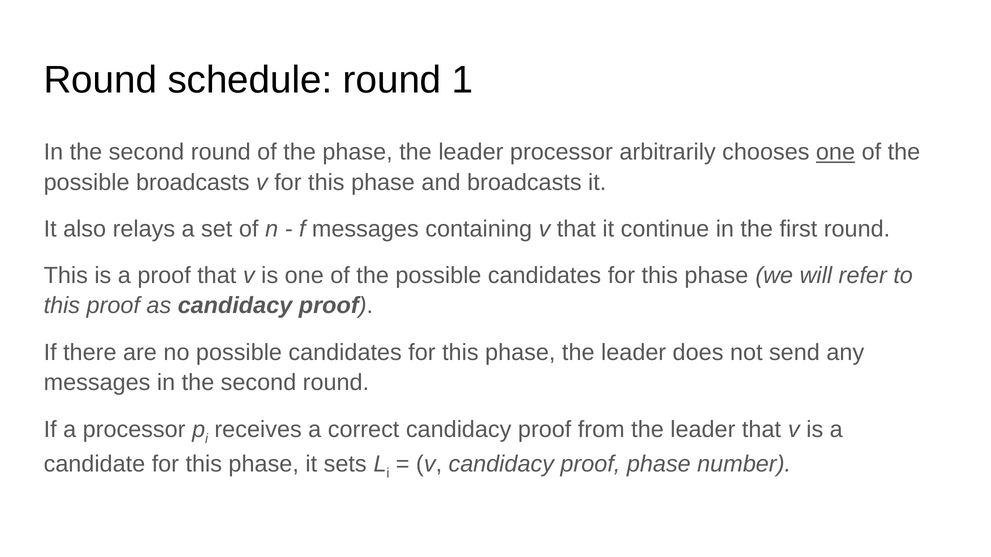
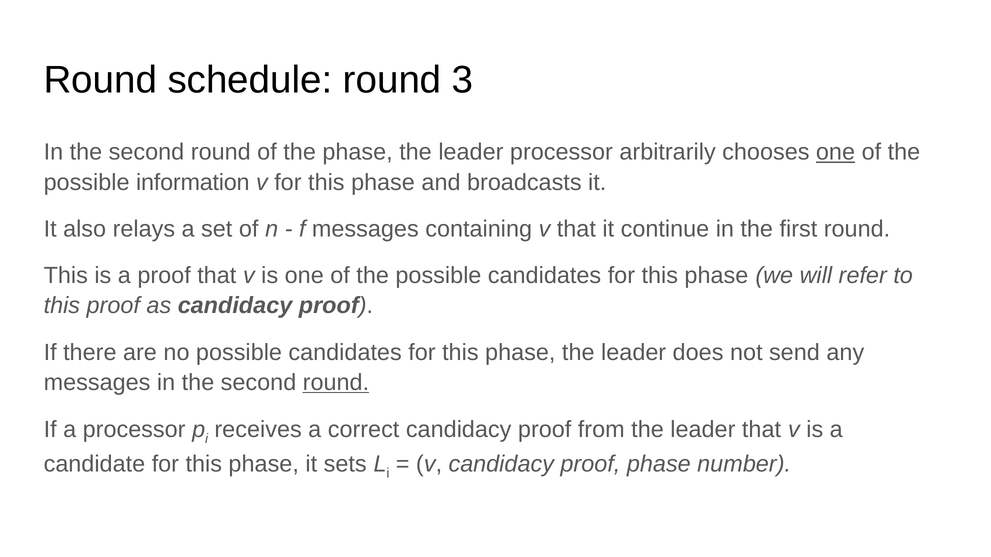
1: 1 -> 3 (463, 80)
possible broadcasts: broadcasts -> information (193, 182)
round underline: none -> present (336, 383)
